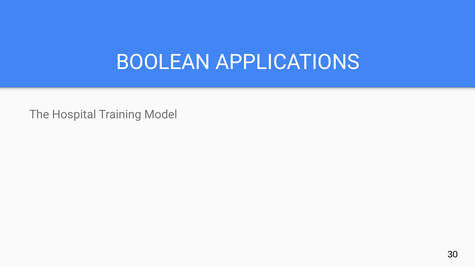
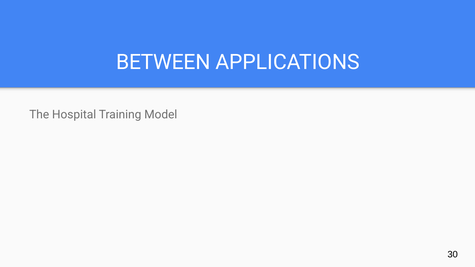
BOOLEAN: BOOLEAN -> BETWEEN (163, 62)
